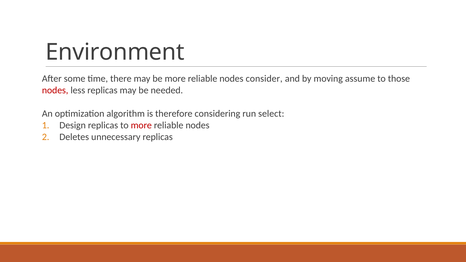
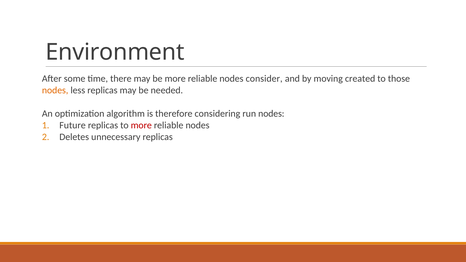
assume: assume -> created (360, 79)
nodes colour: red -> orange (55, 90)
run select: select -> nodes (271, 114)
Design: Design -> Future (73, 125)
